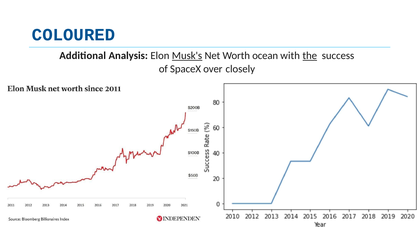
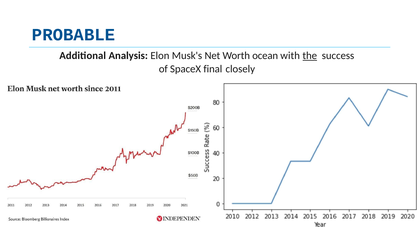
COLOURED: COLOURED -> PROBABLE (74, 35)
Musk's underline: present -> none (187, 56)
over: over -> final (213, 69)
